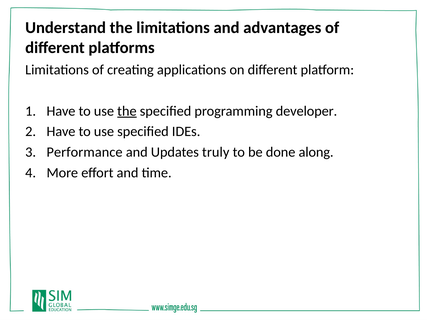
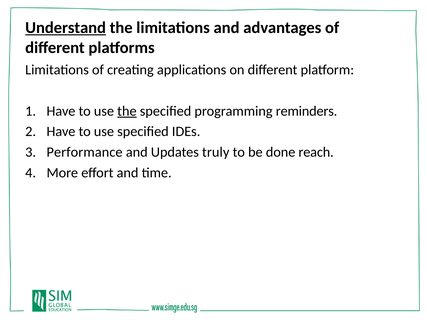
Understand underline: none -> present (66, 28)
developer: developer -> reminders (307, 111)
along: along -> reach (316, 152)
